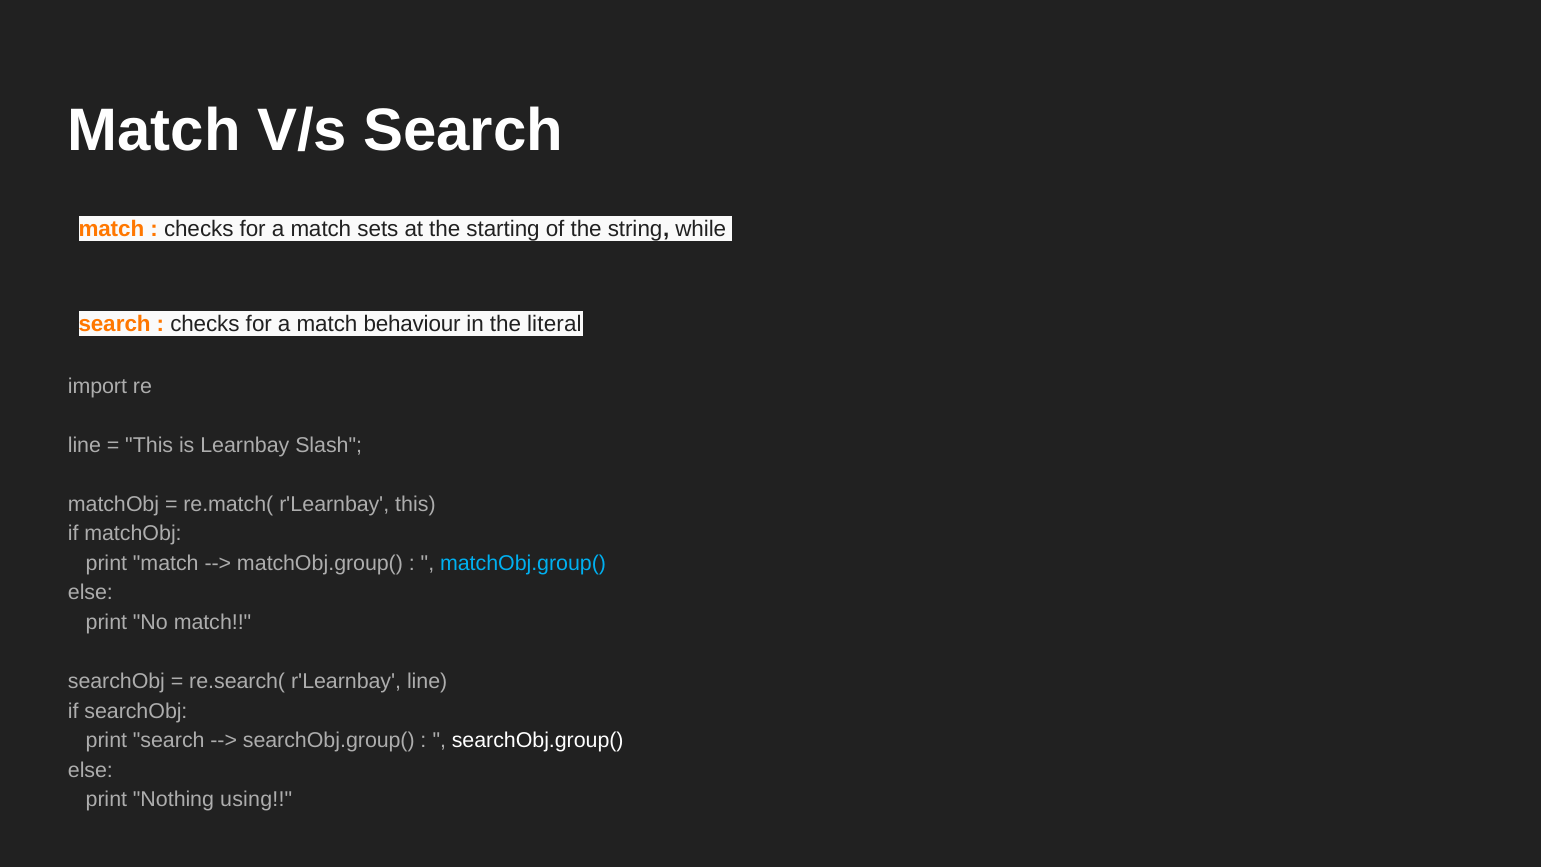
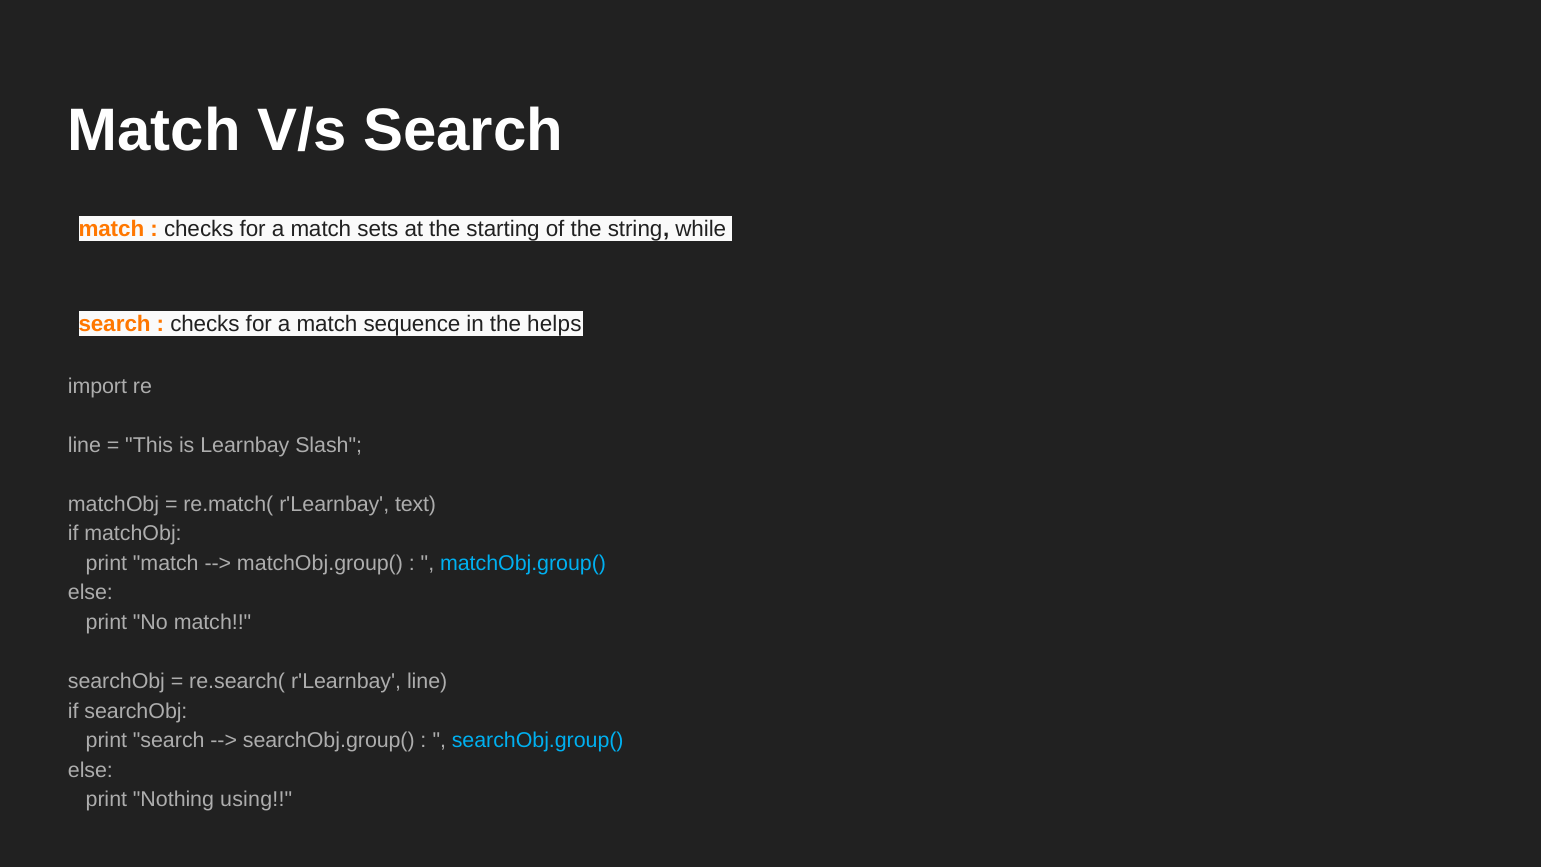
behaviour: behaviour -> sequence (412, 324)
literal: literal -> helps (554, 324)
r'Learnbay this: this -> text (416, 504)
searchObj.group( colour: white -> light blue (538, 741)
